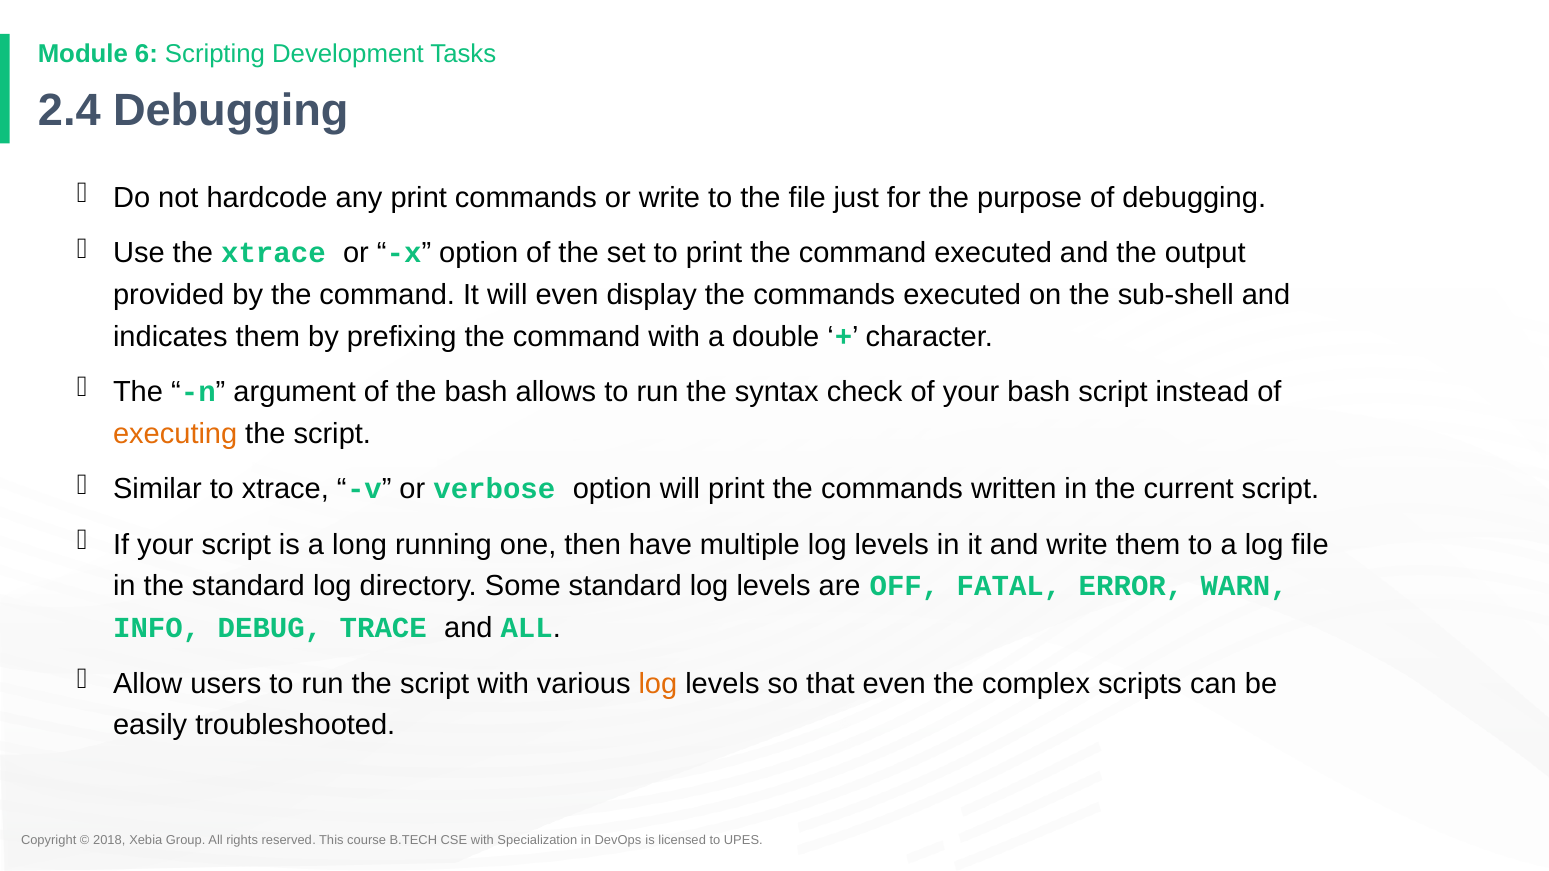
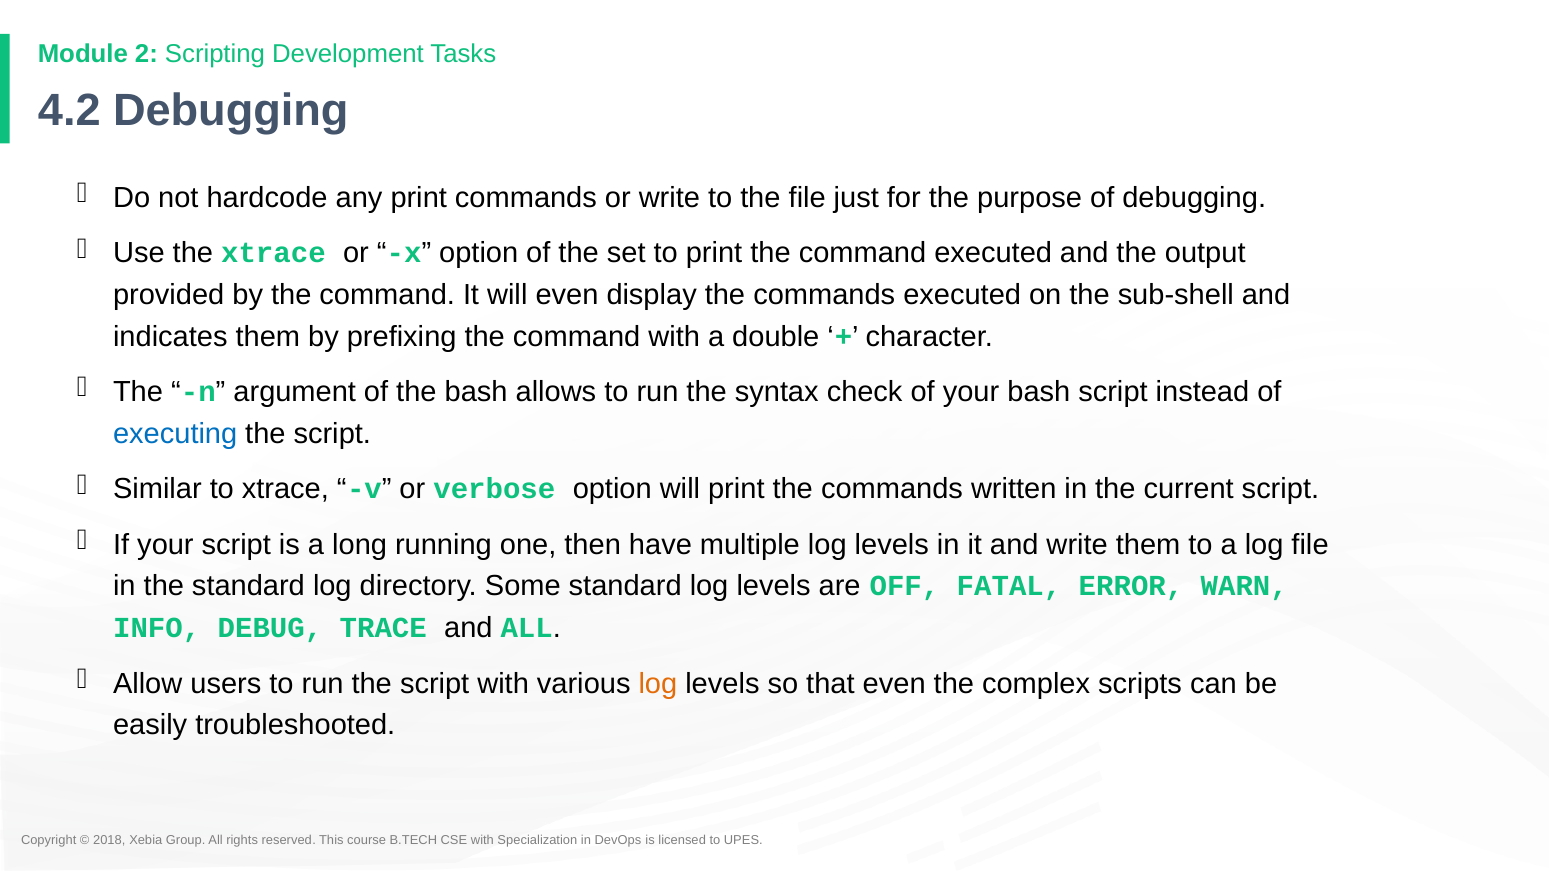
6: 6 -> 2 (146, 54)
2.4: 2.4 -> 4.2 (69, 110)
executing colour: orange -> blue (175, 434)
